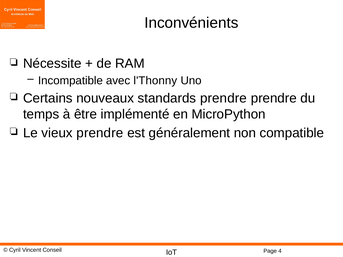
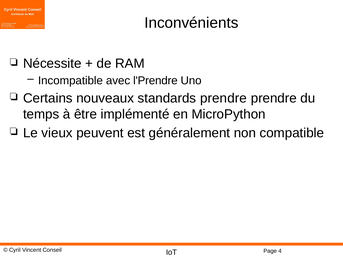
l'Thonny: l'Thonny -> l'Prendre (155, 81)
vieux prendre: prendre -> peuvent (100, 133)
